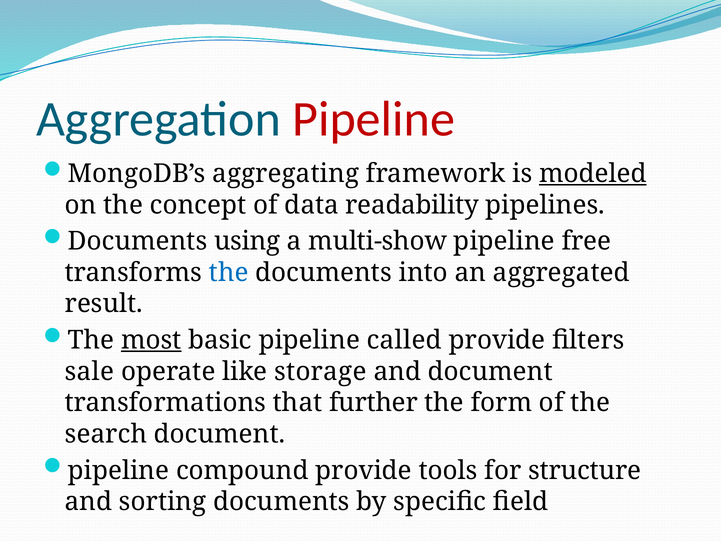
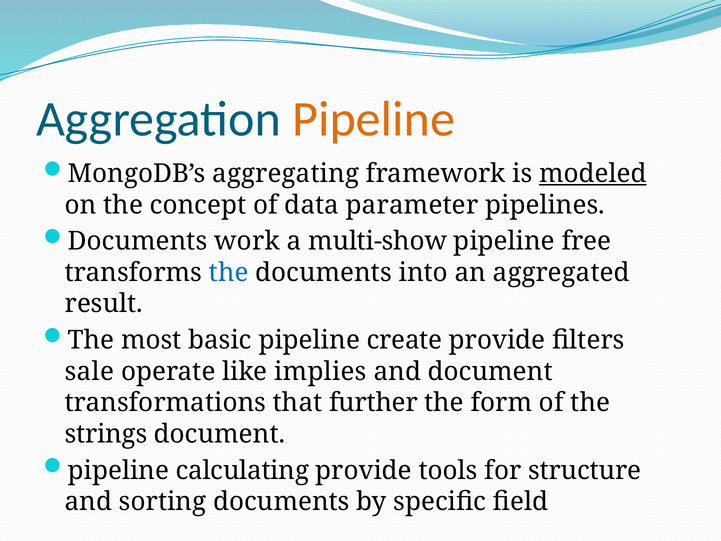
Pipeline colour: red -> orange (374, 119)
readability: readability -> parameter (412, 205)
using: using -> work (247, 241)
most underline: present -> none (151, 340)
called: called -> create (405, 340)
storage: storage -> implies (320, 371)
search: search -> strings (106, 434)
compound: compound -> calculating (242, 470)
